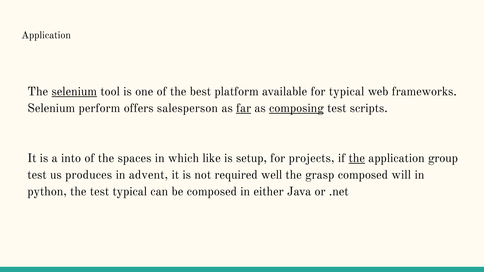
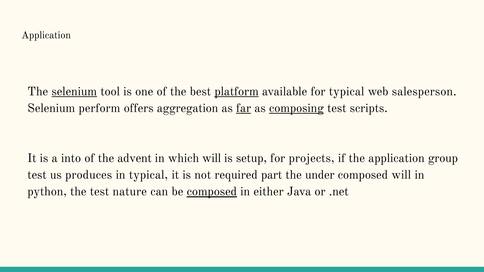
platform underline: none -> present (237, 92)
frameworks: frameworks -> salesperson (424, 92)
salesperson: salesperson -> aggregation (188, 108)
spaces: spaces -> advent (135, 158)
which like: like -> will (212, 158)
the underline: present -> none (357, 158)
in advent: advent -> typical (148, 175)
well: well -> part (272, 175)
grasp: grasp -> under (320, 175)
test typical: typical -> nature (130, 192)
composed underline: none -> present (212, 192)
